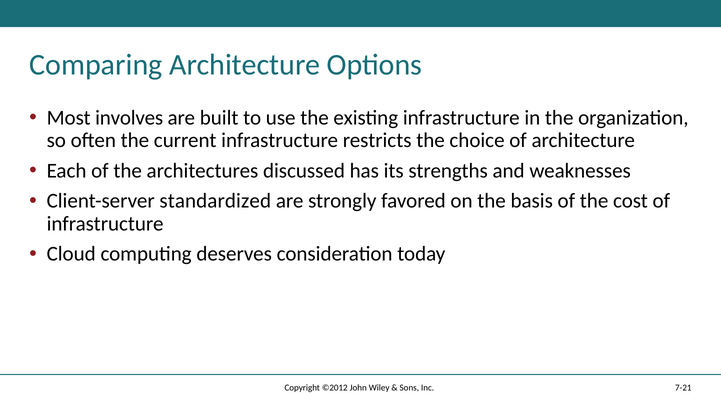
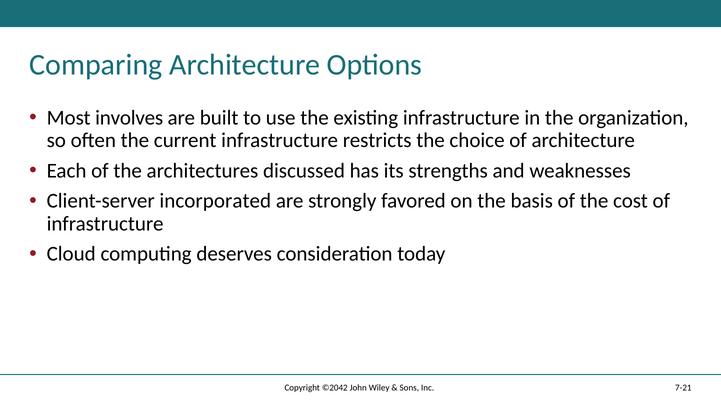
standardized: standardized -> incorporated (215, 201)
©2012: ©2012 -> ©2042 (335, 387)
